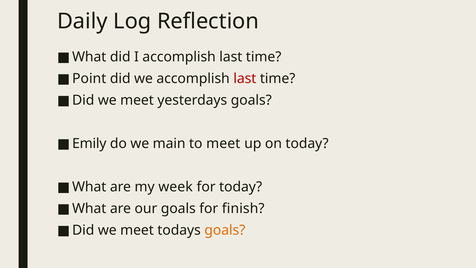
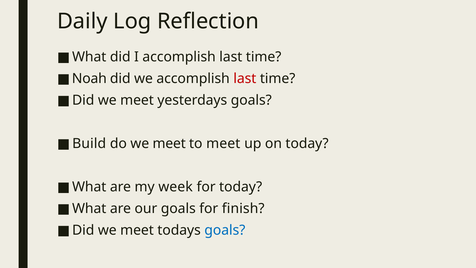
Point: Point -> Noah (89, 79)
Emily: Emily -> Build (89, 143)
do we main: main -> meet (169, 143)
goals colour: orange -> blue (225, 230)
